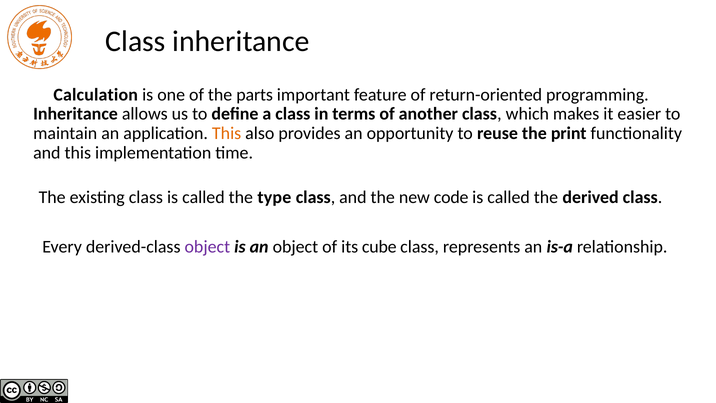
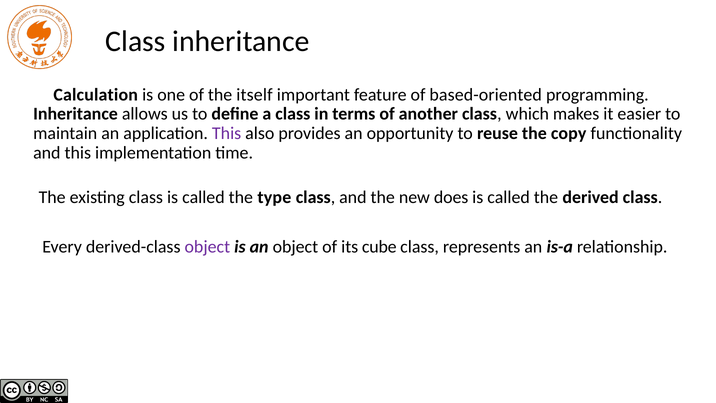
parts: parts -> itself (254, 95)
return-oriented: return-oriented -> based-oriented (486, 95)
This colour: orange -> purple (227, 133)
print: print -> copy (569, 133)
code: code -> does (451, 197)
